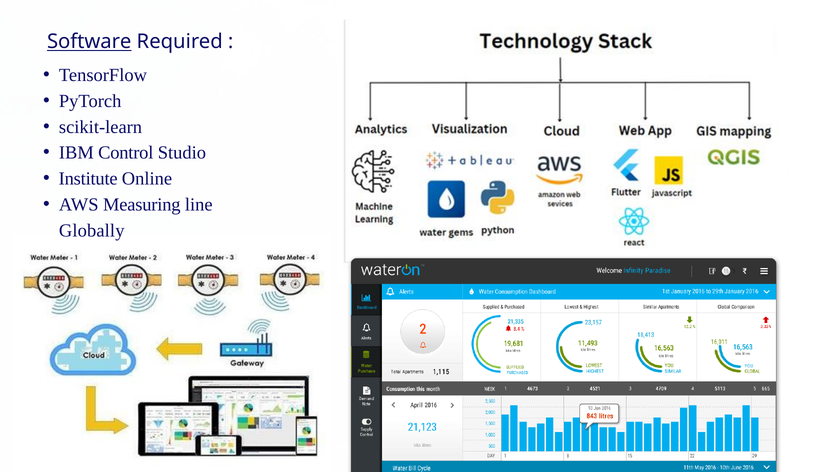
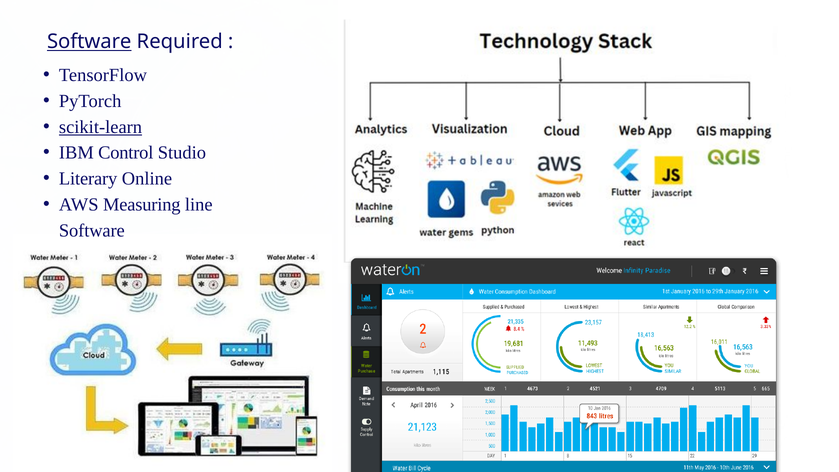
scikit-learn underline: none -> present (101, 127)
Institute: Institute -> Literary (88, 179)
Globally: Globally -> Software (92, 230)
